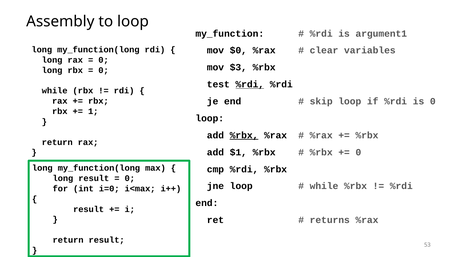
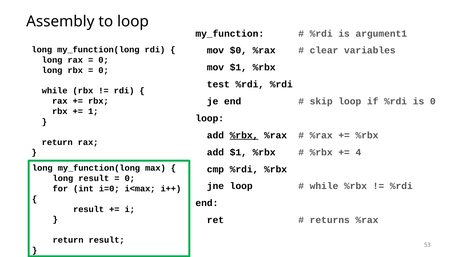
mov $3: $3 -> $1 (238, 67)
%rdi underline: present -> none (250, 84)
0: 0 -> 4 (358, 152)
